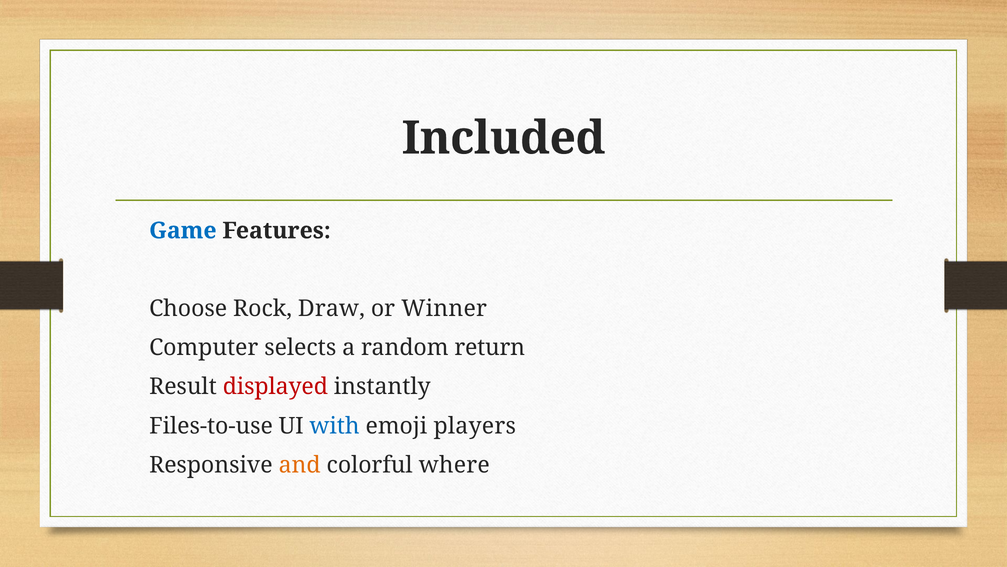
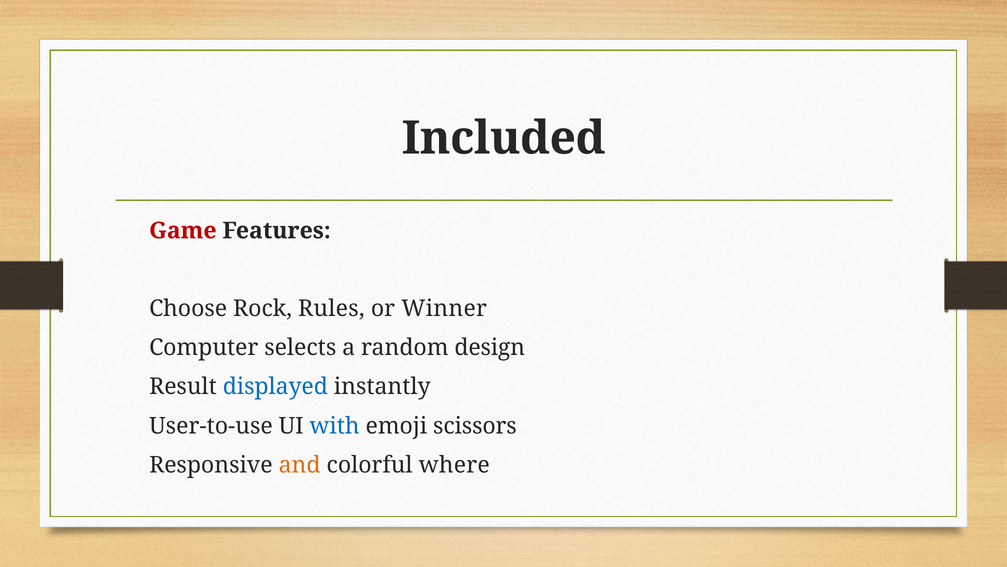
Game colour: blue -> red (183, 230)
Draw: Draw -> Rules (331, 308)
return: return -> design (490, 347)
displayed colour: red -> blue (275, 386)
Files-to-use: Files-to-use -> User-to-use (211, 425)
players: players -> scissors (475, 425)
